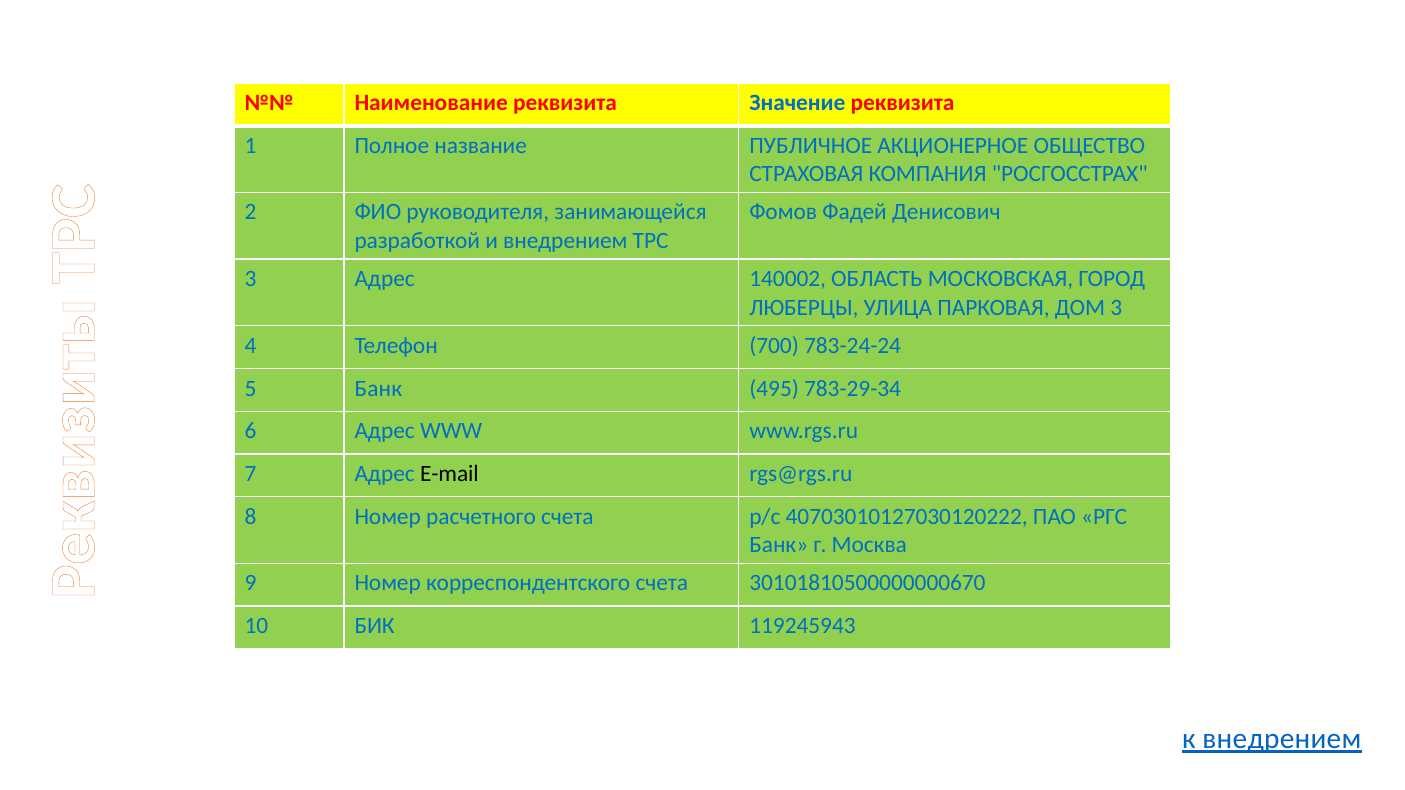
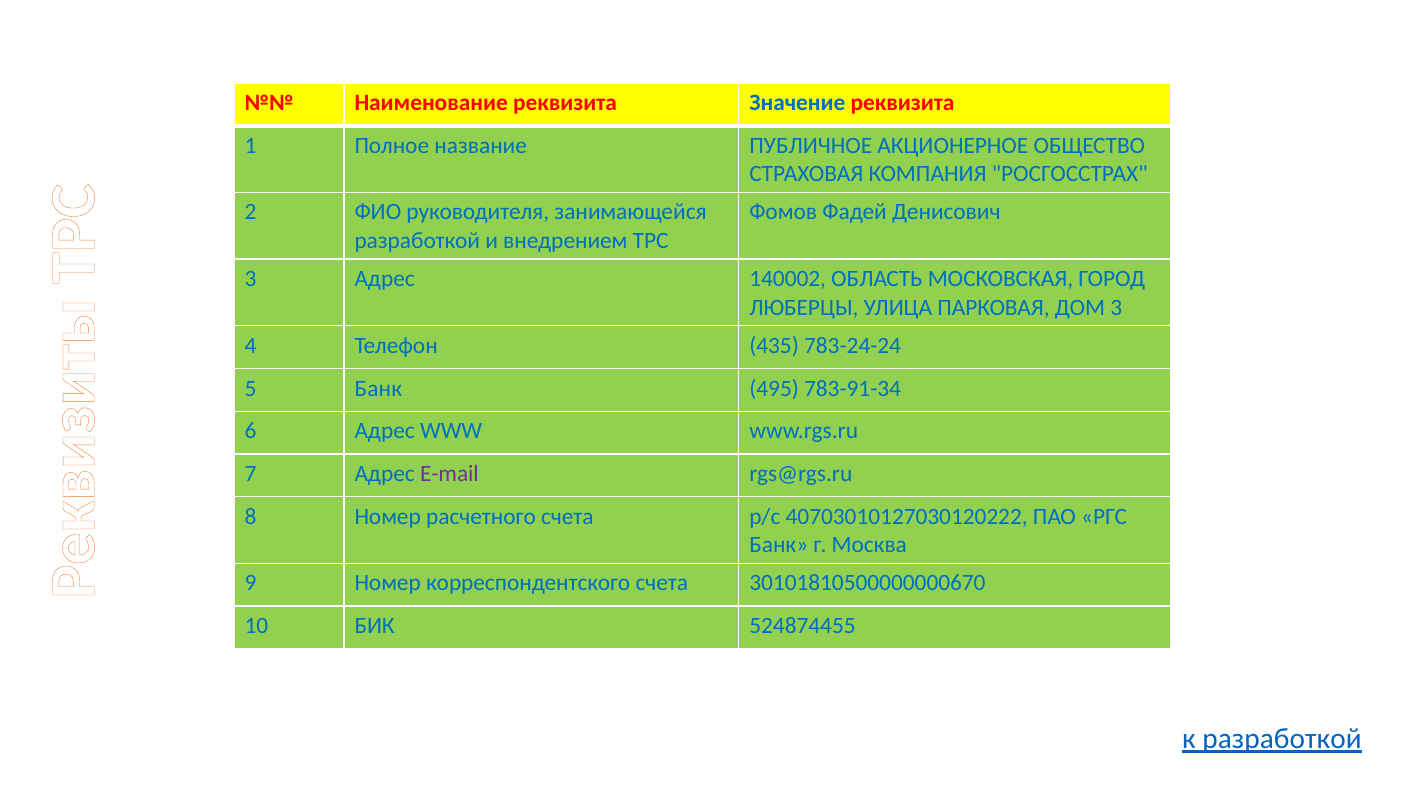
700: 700 -> 435 (774, 346)
783-29-34: 783-29-34 -> 783-91-34 (853, 389)
E-mail colour: black -> purple (449, 474)
119245943: 119245943 -> 524874455 (803, 626)
к внедрением: внедрением -> разработкой (1282, 739)
